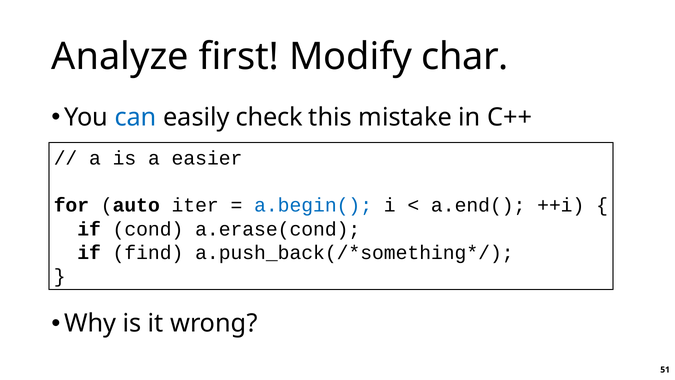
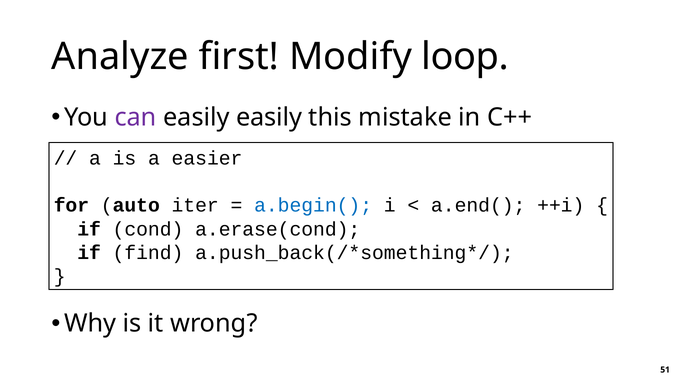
char: char -> loop (465, 57)
can colour: blue -> purple (136, 117)
easily check: check -> easily (269, 117)
